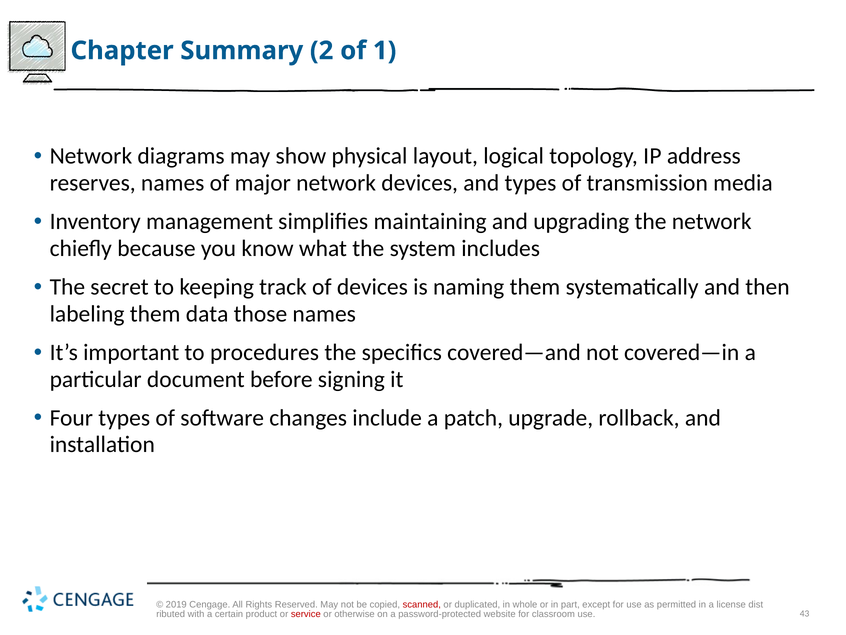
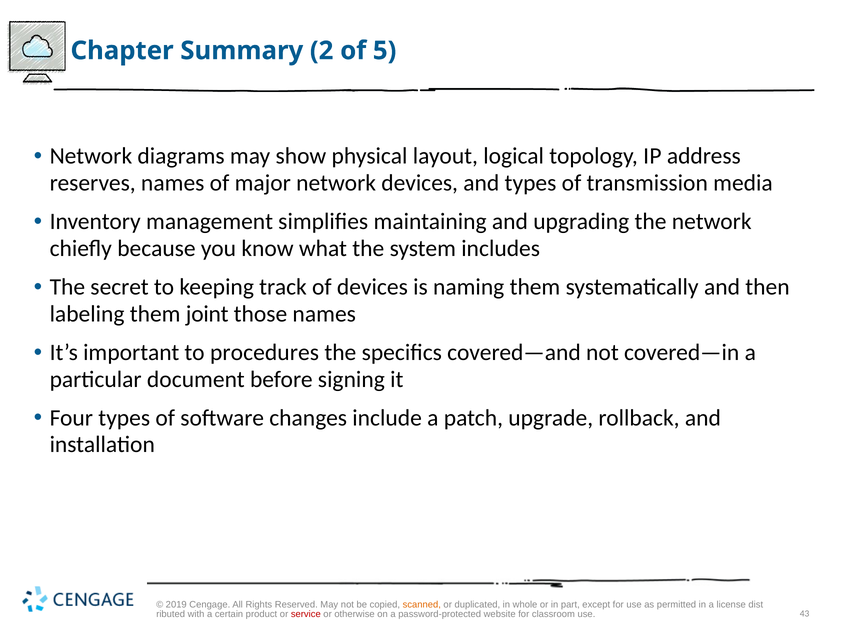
1: 1 -> 5 (385, 51)
data: data -> joint (207, 314)
scanned colour: red -> orange (422, 604)
